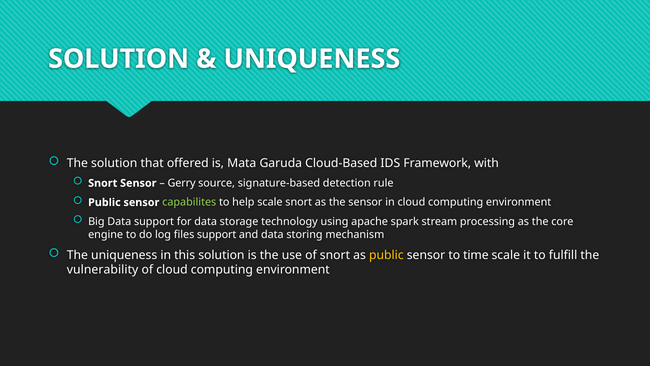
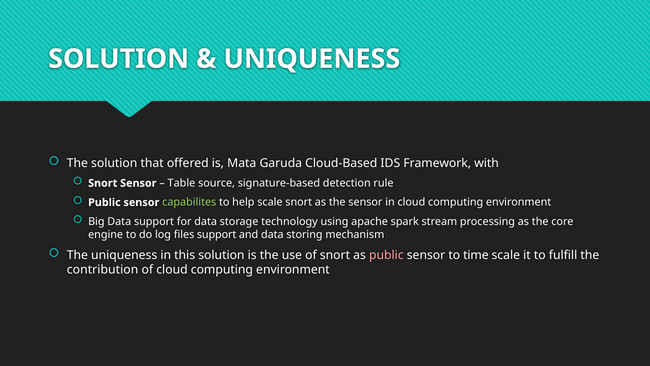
Gerry: Gerry -> Table (181, 183)
public colour: yellow -> pink (386, 255)
vulnerability: vulnerability -> contribution (103, 269)
